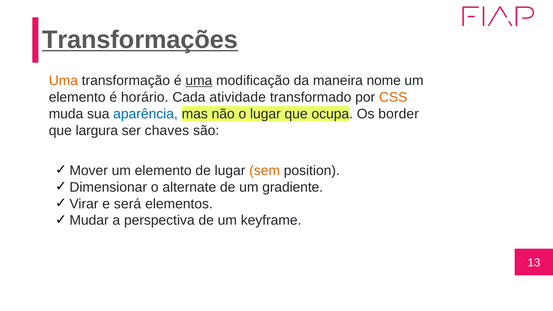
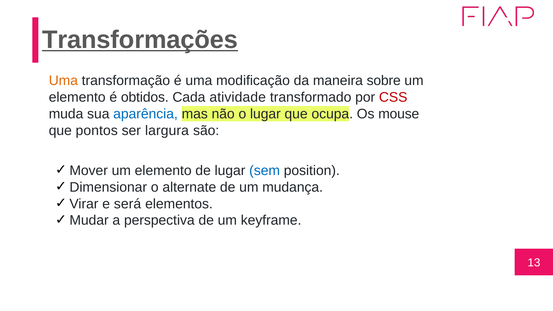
uma underline: present -> none (199, 81)
nome: nome -> sobre (384, 81)
horário: horário -> obtidos (145, 97)
CSS colour: orange -> red (393, 97)
border: border -> mouse (399, 114)
largura: largura -> pontos (97, 131)
chaves: chaves -> largura (167, 131)
sem colour: orange -> blue (265, 171)
gradiente: gradiente -> mudança (293, 187)
